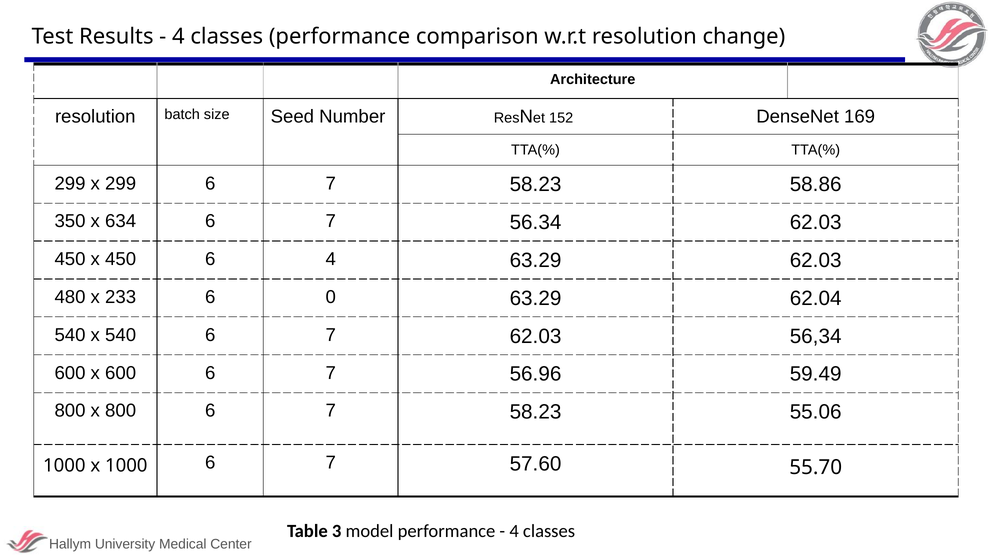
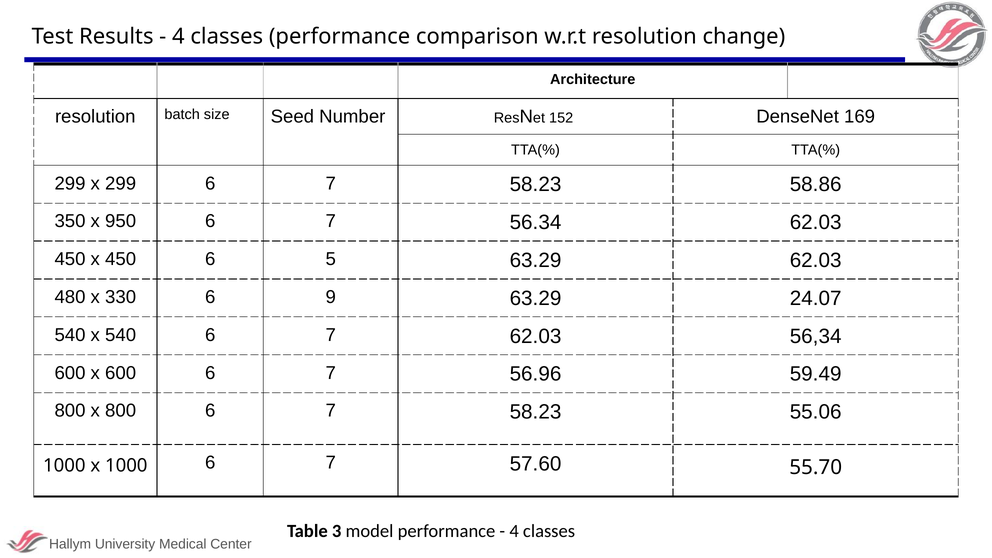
634: 634 -> 950 (121, 221)
6 4: 4 -> 5 (331, 259)
233: 233 -> 330 (121, 297)
0: 0 -> 9 (331, 297)
62.04: 62.04 -> 24.07 (816, 298)
